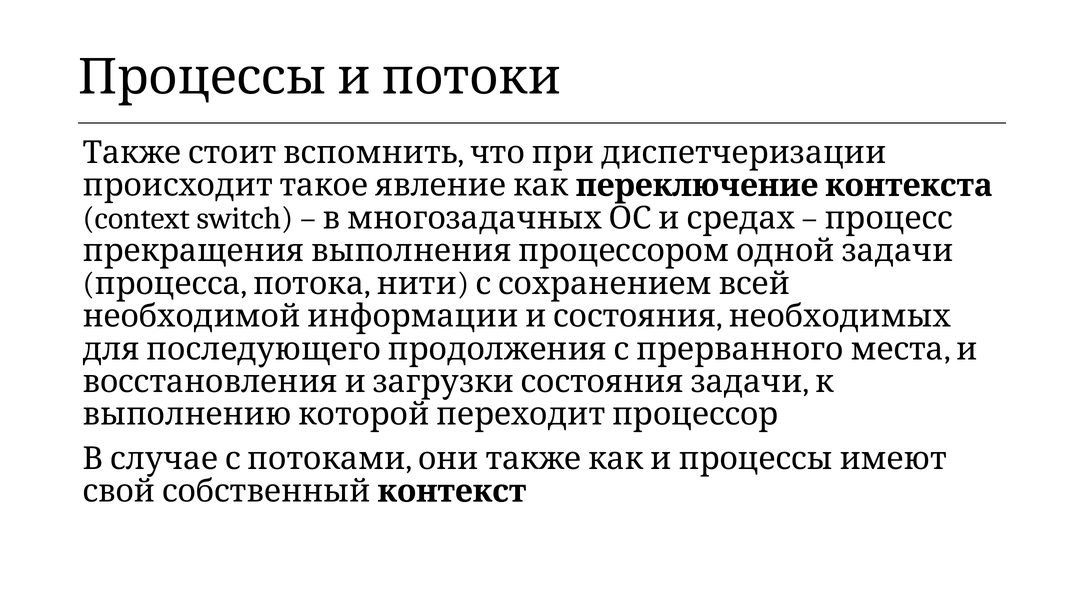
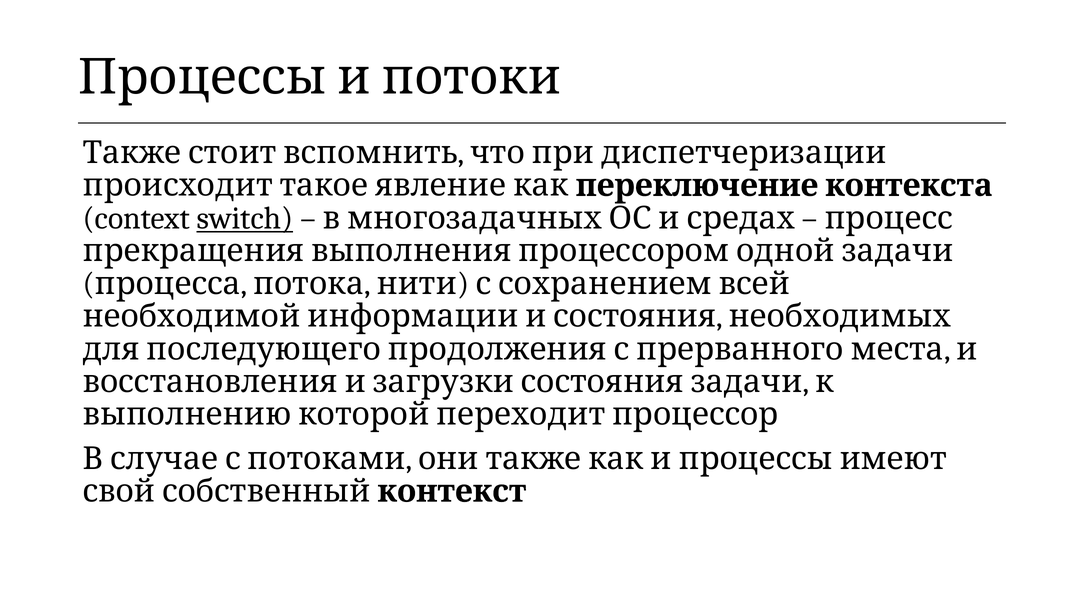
switch underline: none -> present (245, 218)
